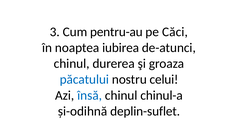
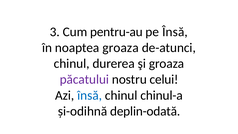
pe Căci: Căci -> Însă (175, 32)
noaptea iubirea: iubirea -> groaza (121, 48)
păcatului colour: blue -> purple (84, 79)
deplin-suflet: deplin-suflet -> deplin-odată (145, 111)
